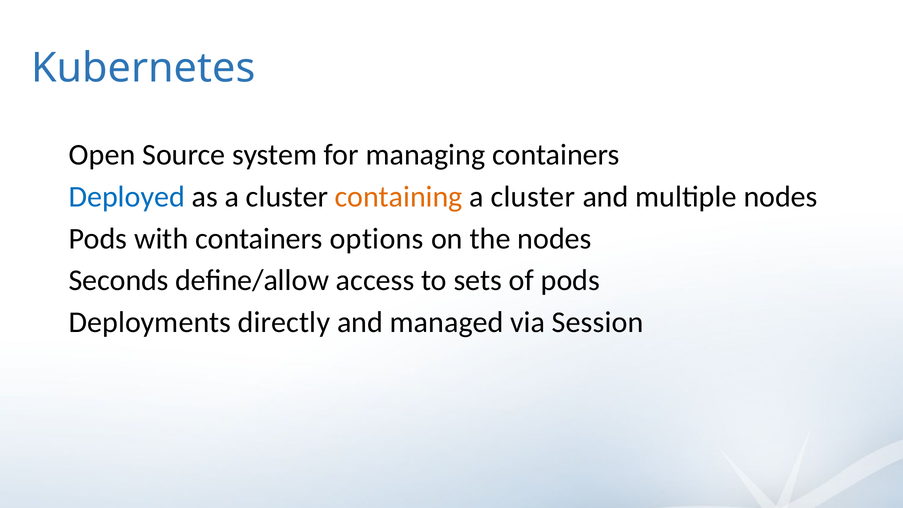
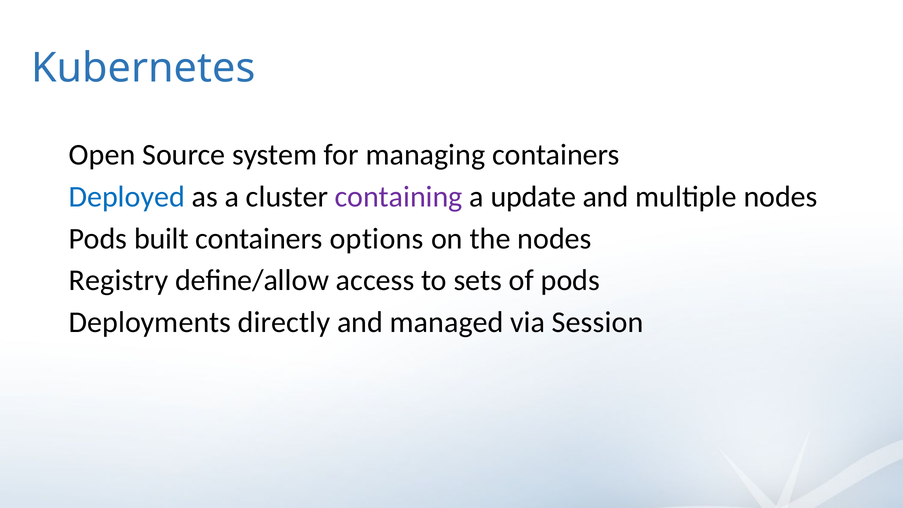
containing colour: orange -> purple (399, 197)
cluster: cluster -> update (533, 197)
with: with -> built (161, 239)
Seconds: Seconds -> Registry (119, 281)
